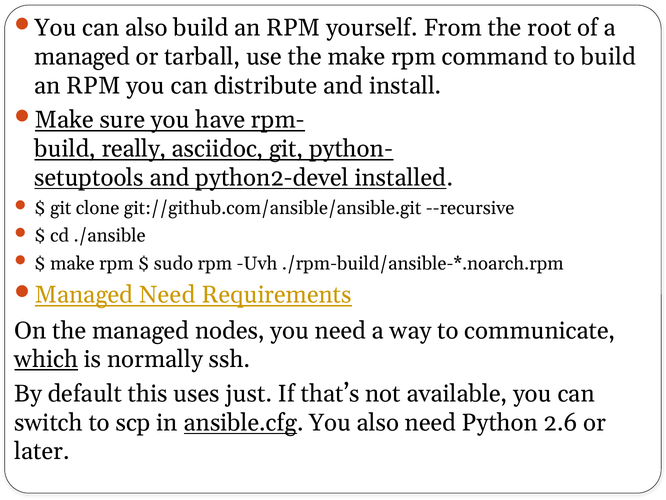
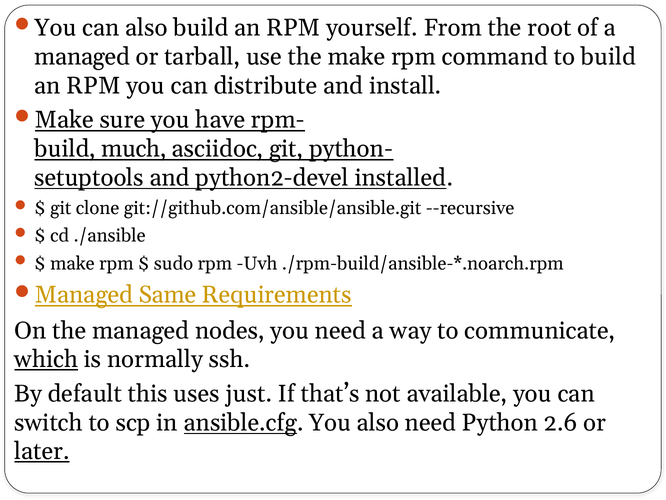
really: really -> much (134, 149)
Managed Need: Need -> Same (168, 294)
later underline: none -> present (42, 451)
